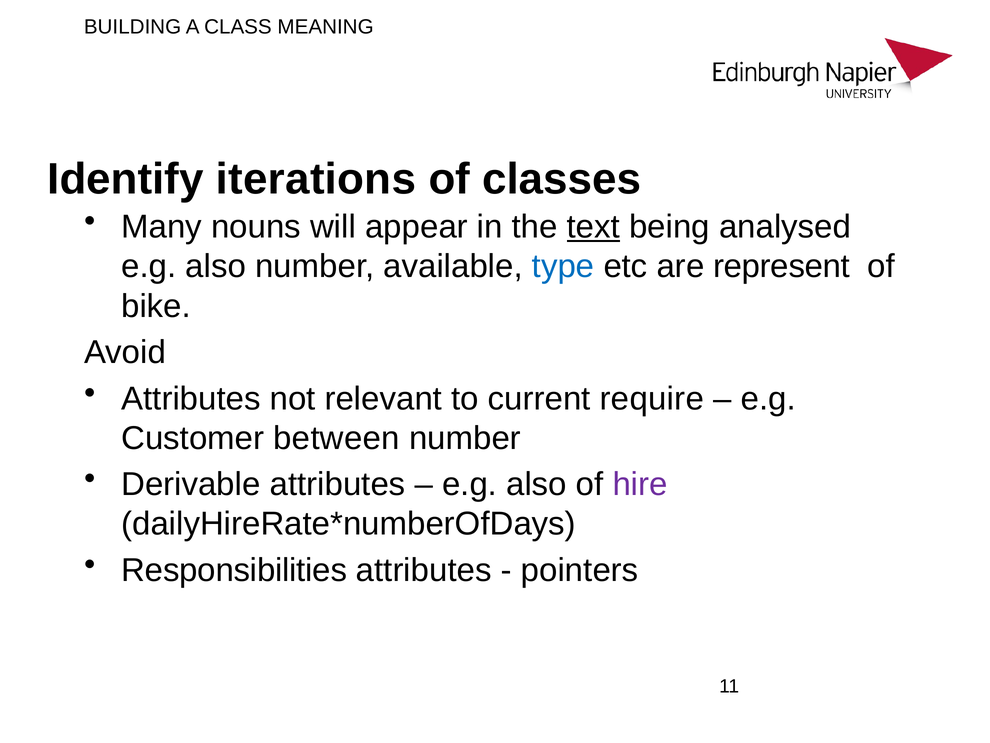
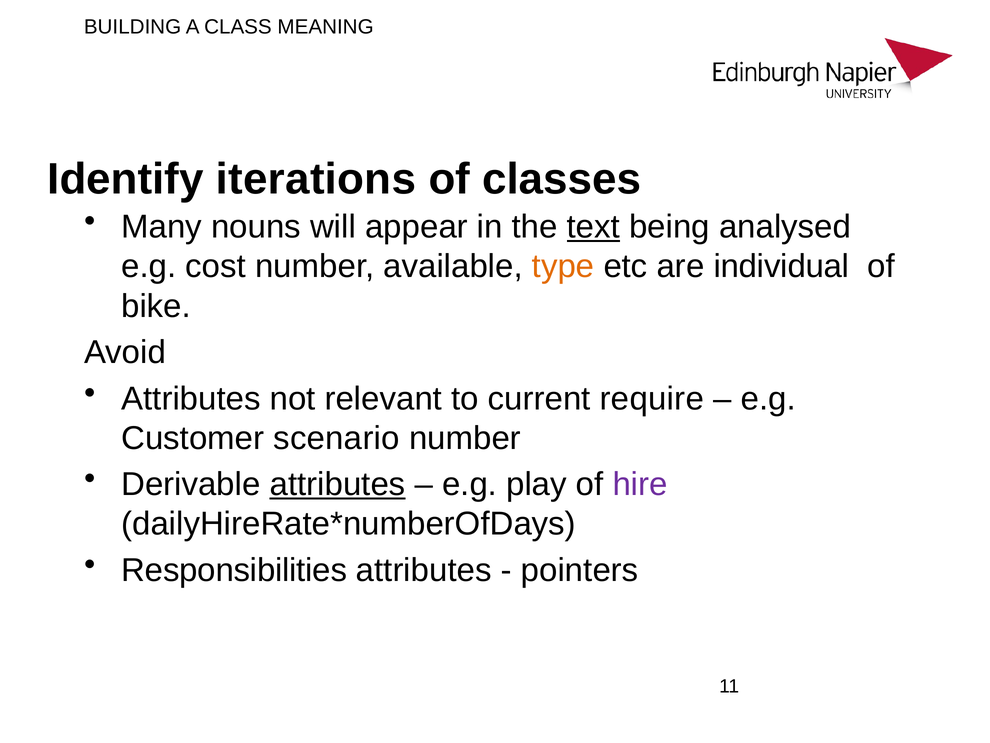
also: also -> cost (216, 266)
type colour: blue -> orange (563, 266)
represent: represent -> individual (781, 266)
between: between -> scenario (337, 438)
attributes underline: none -> present (338, 484)
also: also -> play (536, 484)
